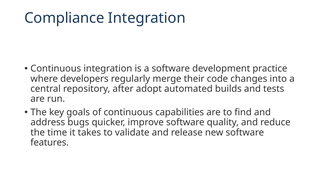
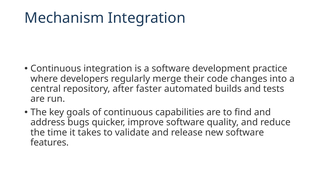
Compliance: Compliance -> Mechanism (64, 18)
adopt: adopt -> faster (149, 89)
